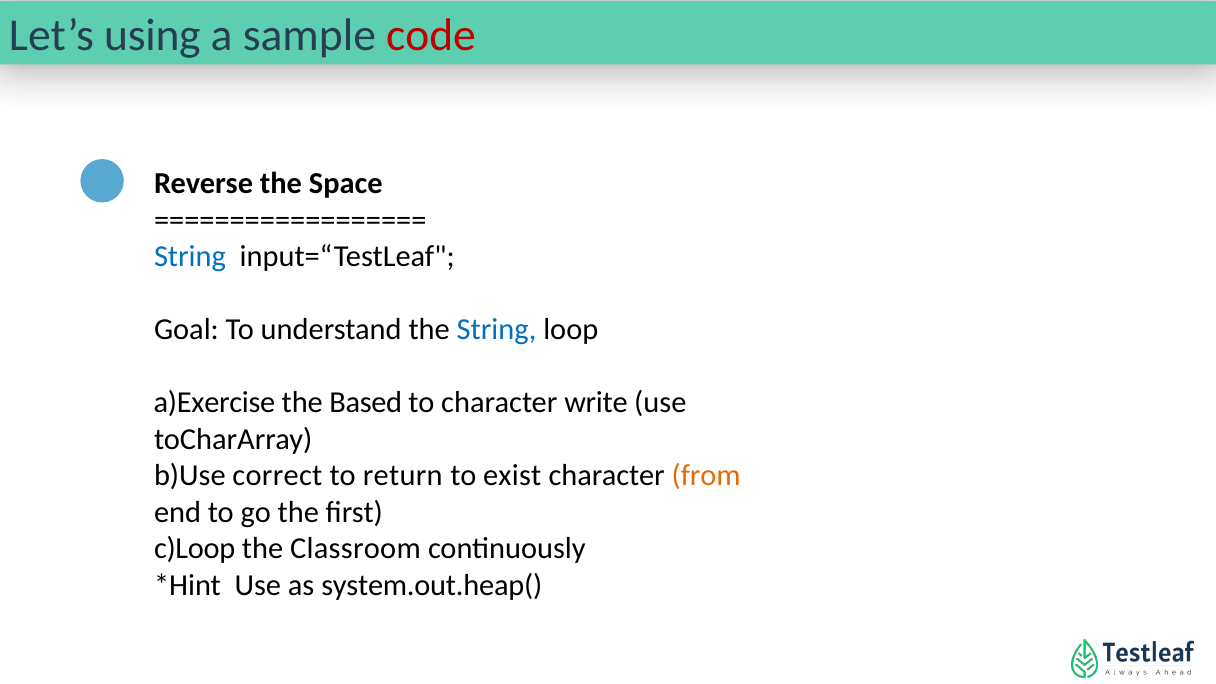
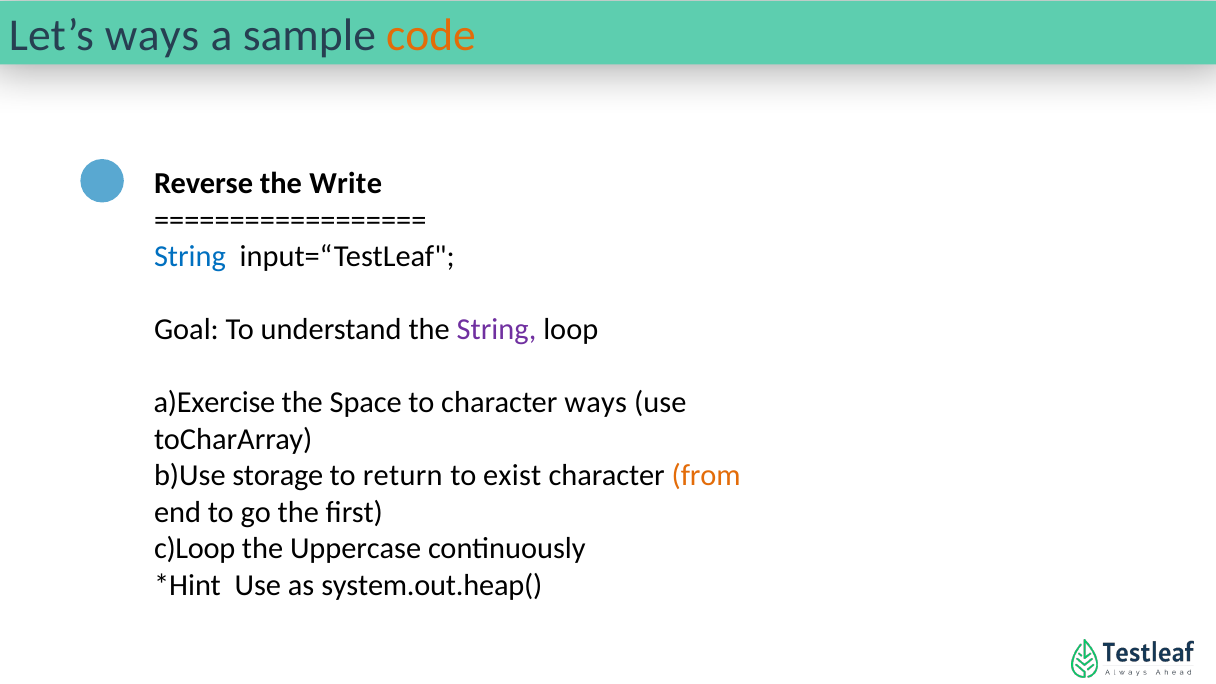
Let’s using: using -> ways (152, 36)
code colour: red -> orange (431, 36)
Space: Space -> Write (346, 184)
String colour: blue -> purple (496, 330)
Based: Based -> Space (366, 403)
character write: write -> ways (596, 403)
correct: correct -> storage (278, 476)
Classroom: Classroom -> Uppercase (356, 549)
